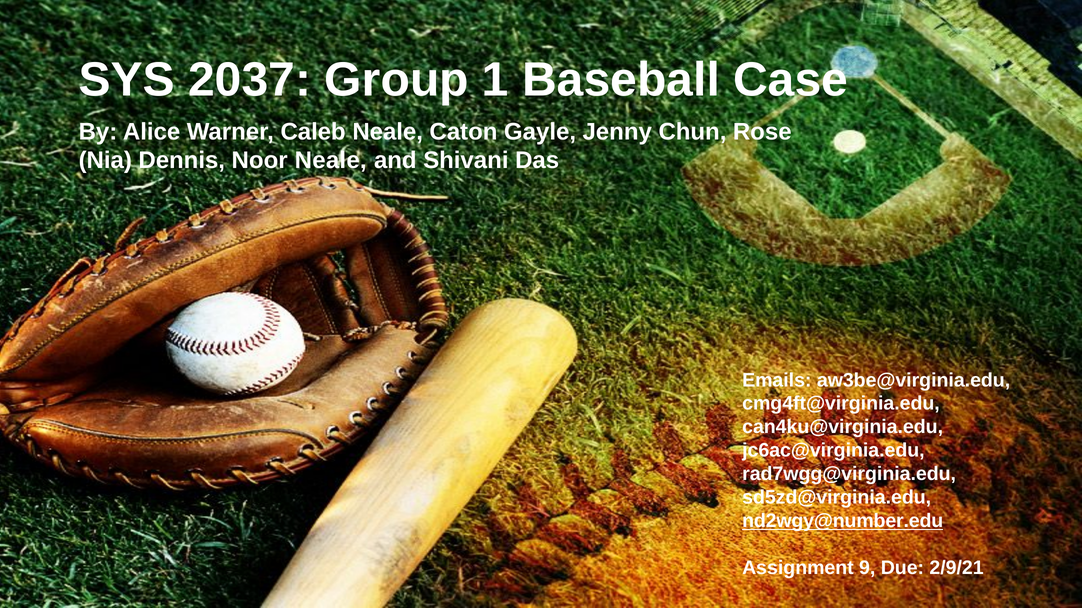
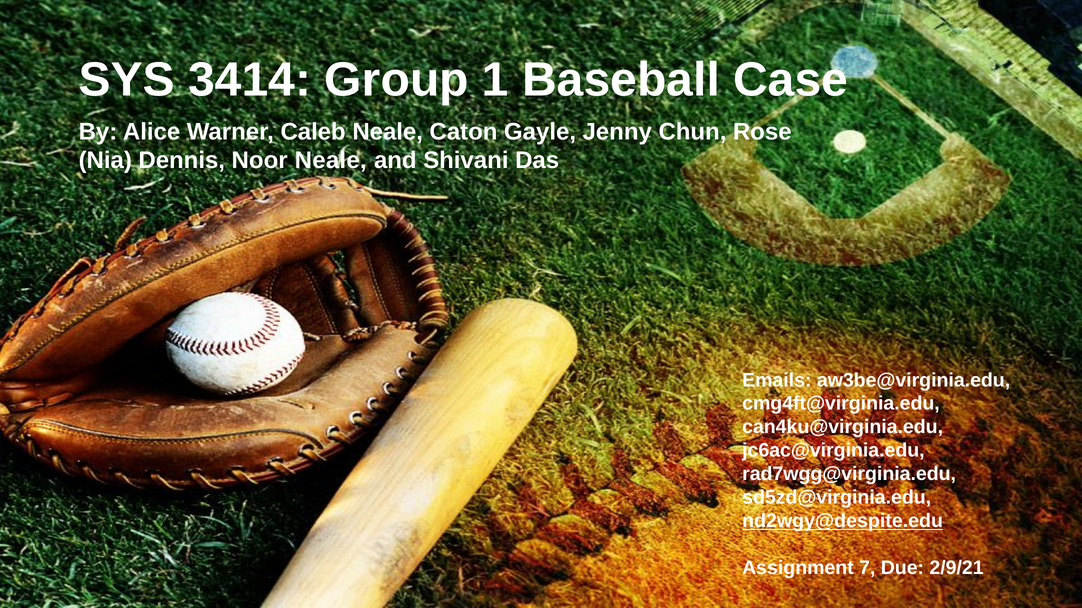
2037: 2037 -> 3414 (250, 80)
nd2wgy@number.edu: nd2wgy@number.edu -> nd2wgy@despite.edu (843, 521)
9: 9 -> 7 (867, 568)
